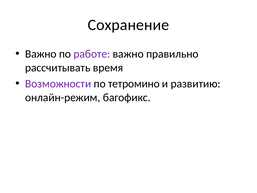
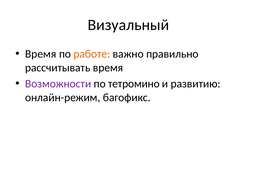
Сохранение: Сохранение -> Визуальный (128, 25)
Важно: Важно -> Время (41, 54)
работе colour: purple -> orange (92, 54)
